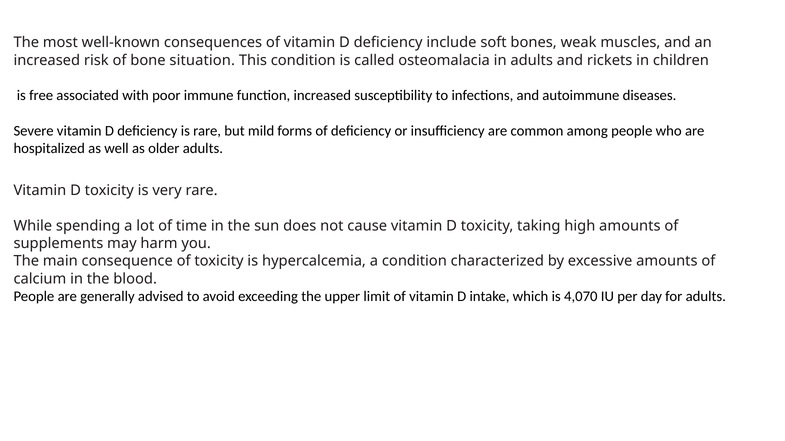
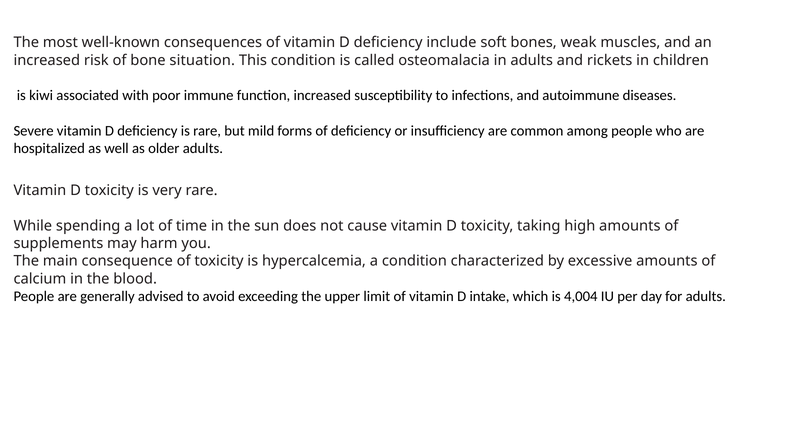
free: free -> kiwi (41, 96)
4,070: 4,070 -> 4,004 (581, 297)
